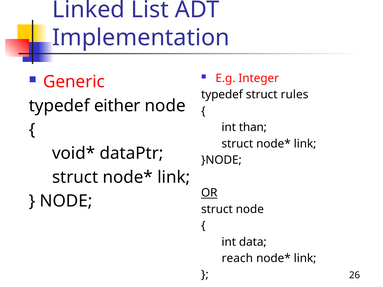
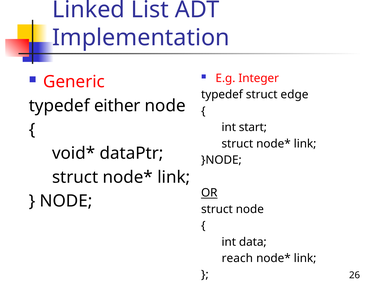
rules: rules -> edge (295, 95)
than: than -> start (253, 127)
